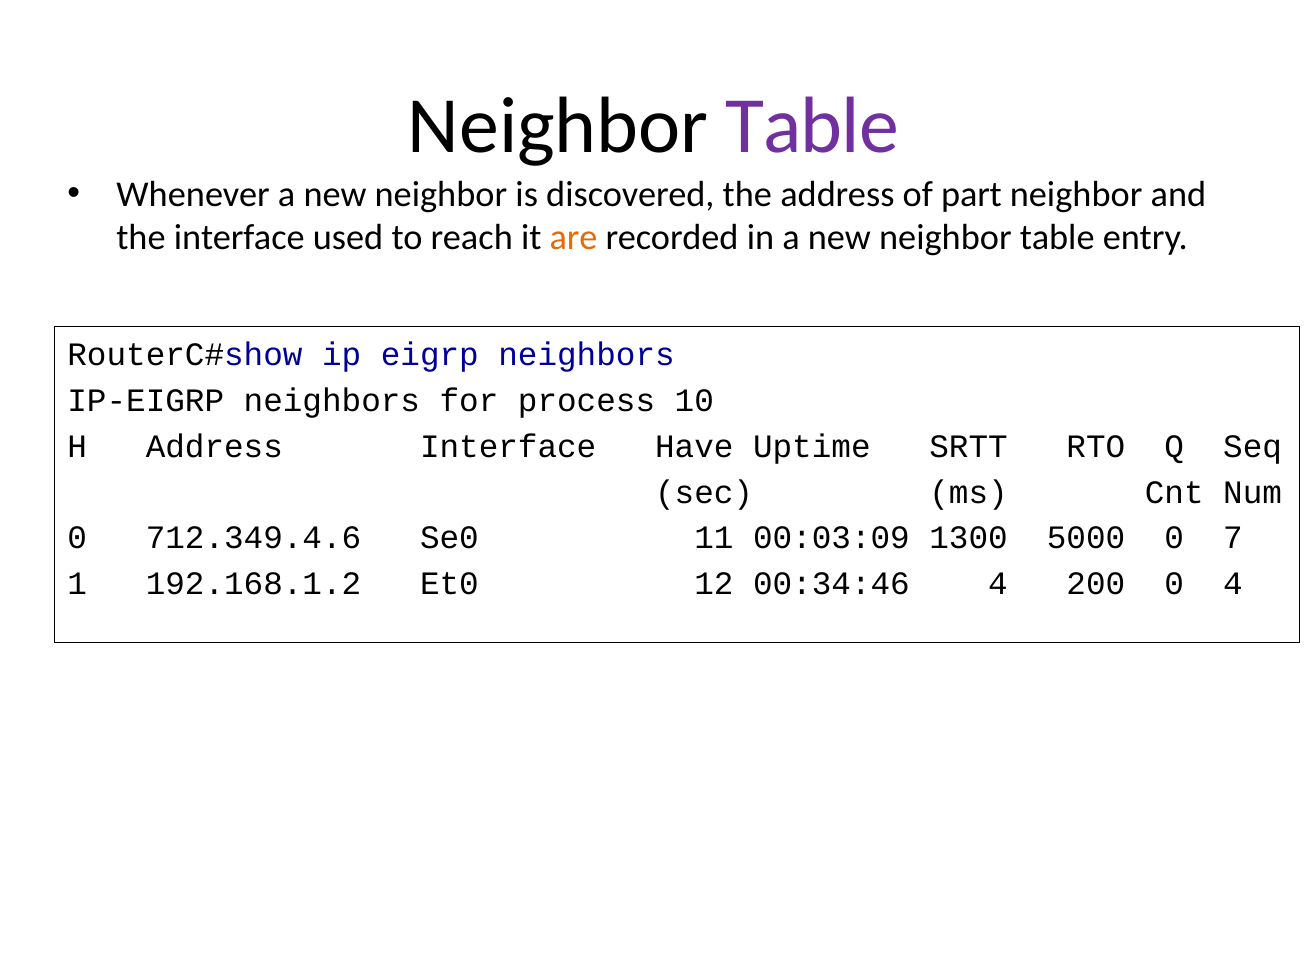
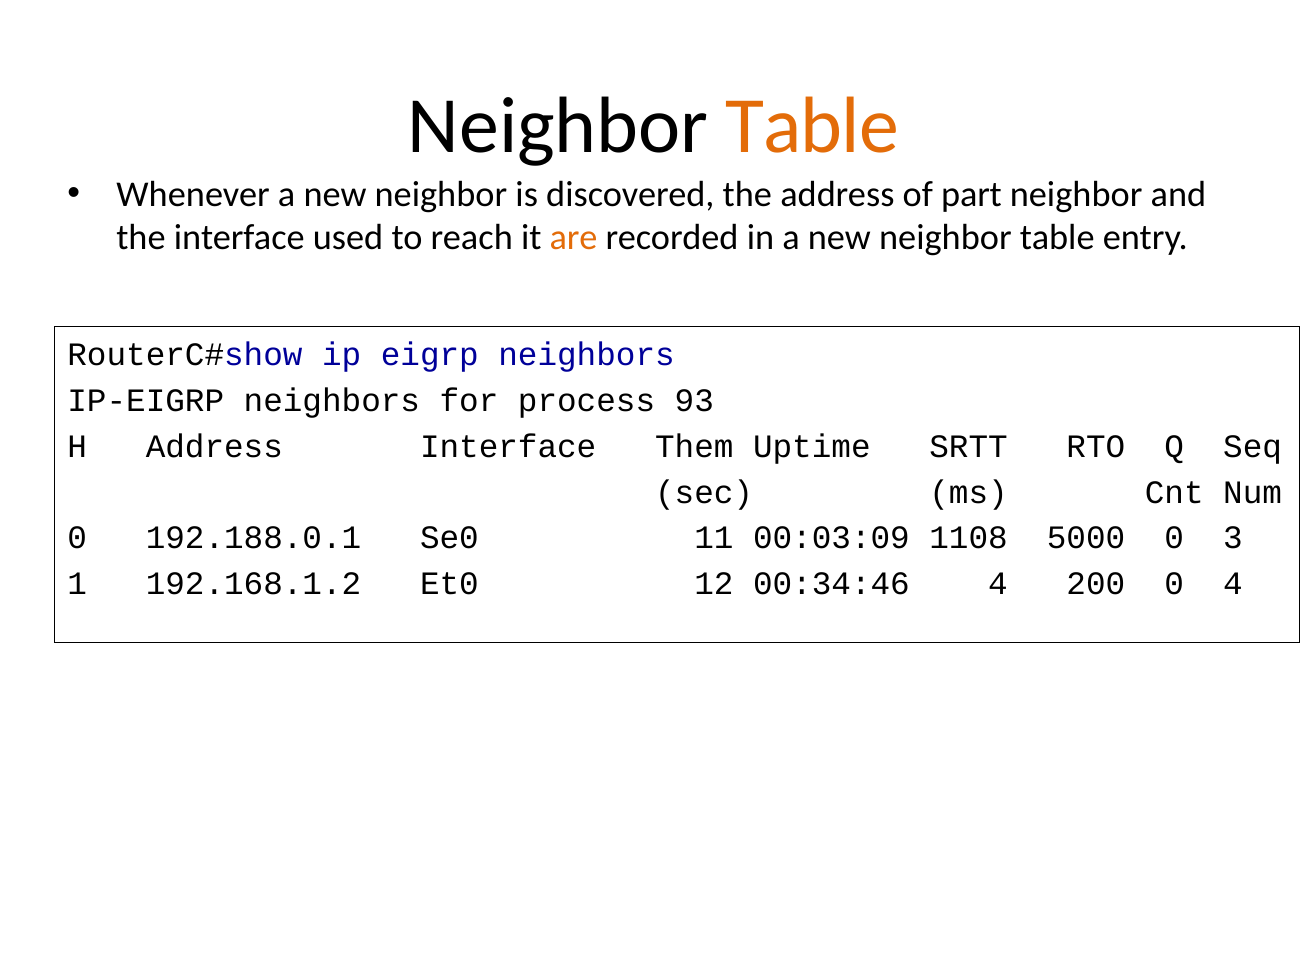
Table colour: purple -> orange (812, 126)
10: 10 -> 93 (694, 401)
Have: Have -> Them (694, 446)
712.349.4.6: 712.349.4.6 -> 192.188.0.1 (254, 538)
1300: 1300 -> 1108 (969, 538)
7: 7 -> 3 (1233, 538)
